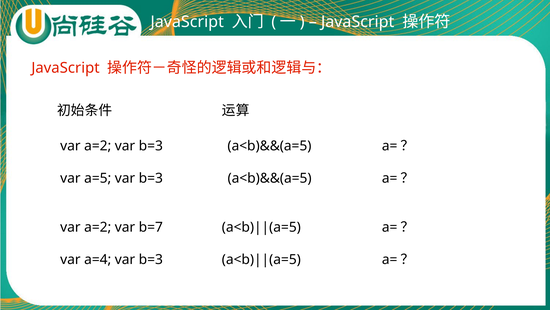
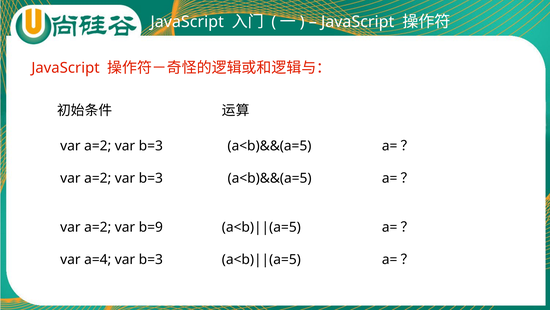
a=5: a=5 -> a=2 (98, 178)
b=7: b=7 -> b=9 (151, 227)
